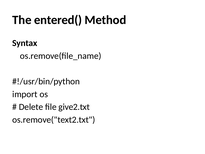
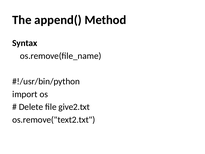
entered(: entered( -> append( (58, 20)
